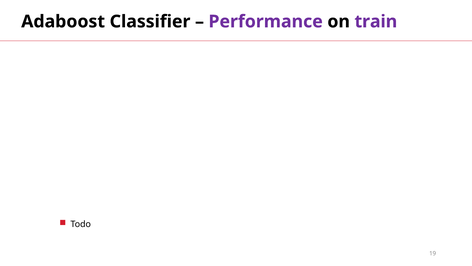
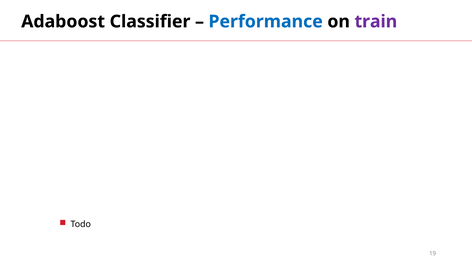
Performance colour: purple -> blue (266, 22)
